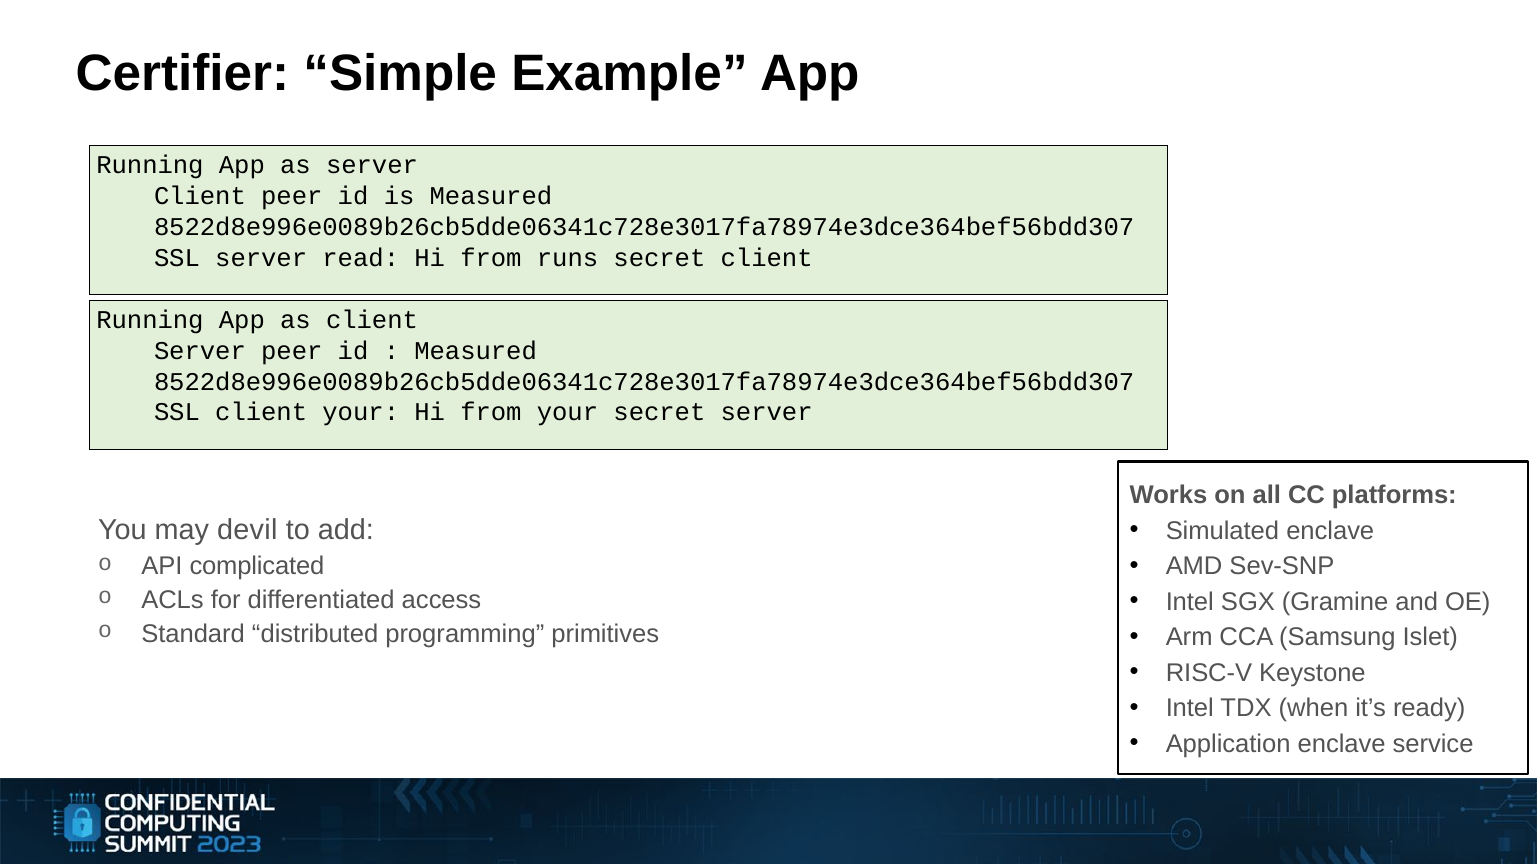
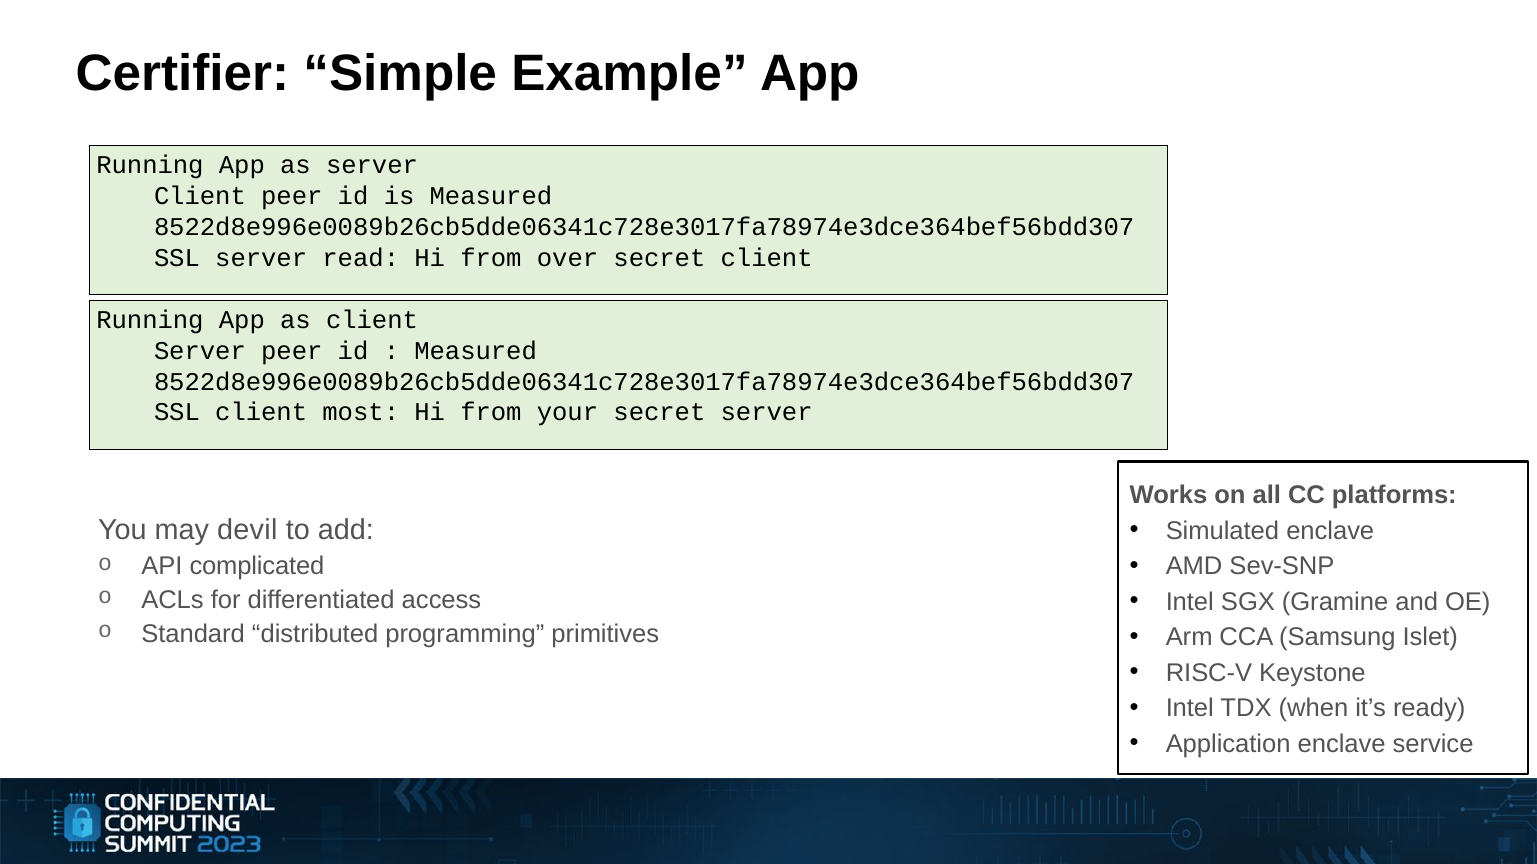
runs: runs -> over (568, 258)
client your: your -> most (361, 413)
